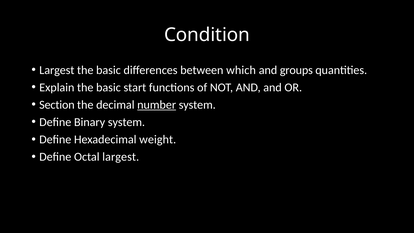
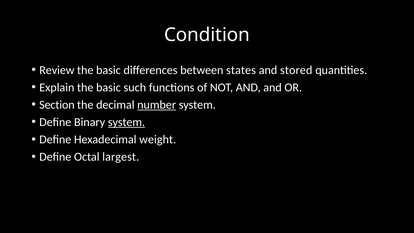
Largest: Largest -> Review (57, 70)
which: which -> states (241, 70)
groups: groups -> stored (296, 70)
start: start -> such (135, 87)
system underline: none -> present (126, 122)
